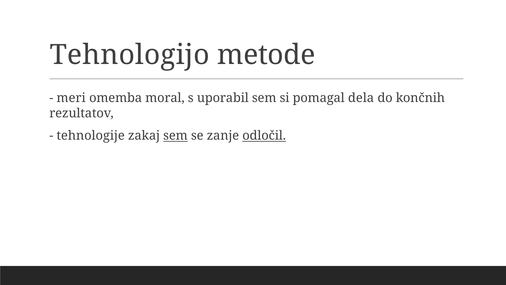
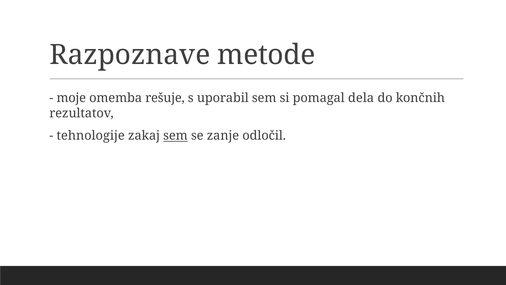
Tehnologijo: Tehnologijo -> Razpoznave (130, 55)
meri: meri -> moje (71, 98)
moral: moral -> rešuje (165, 98)
odločil underline: present -> none (264, 136)
